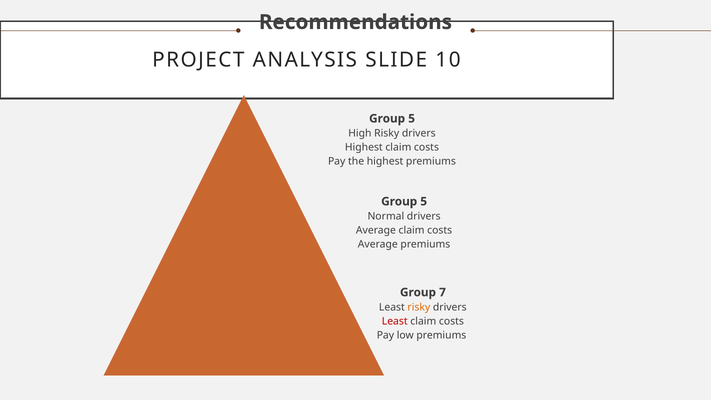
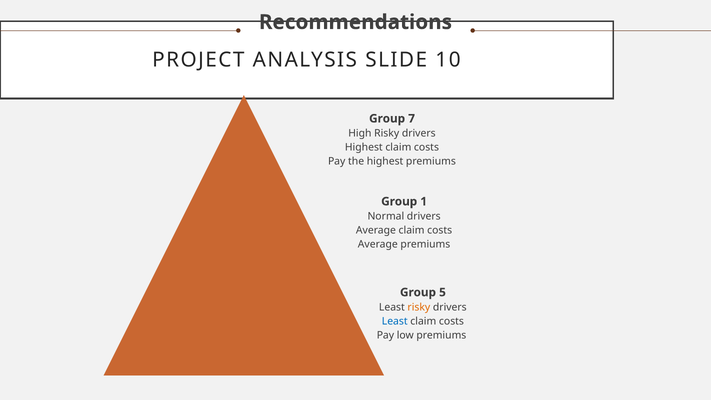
5: 5 -> 7 (412, 119)
5: 5 -> 1 (424, 201)
7: 7 -> 5 (442, 292)
Least colour: red -> blue (395, 321)
